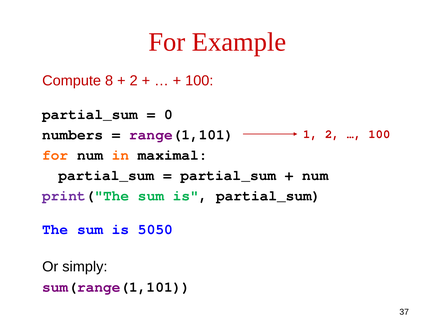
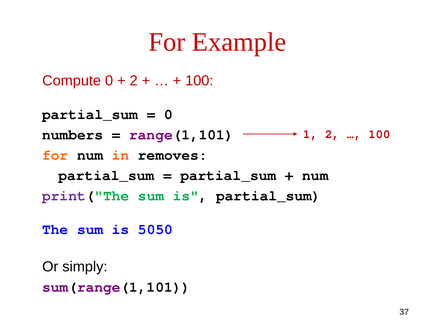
Compute 8: 8 -> 0 (109, 81)
maximal: maximal -> removes (173, 155)
